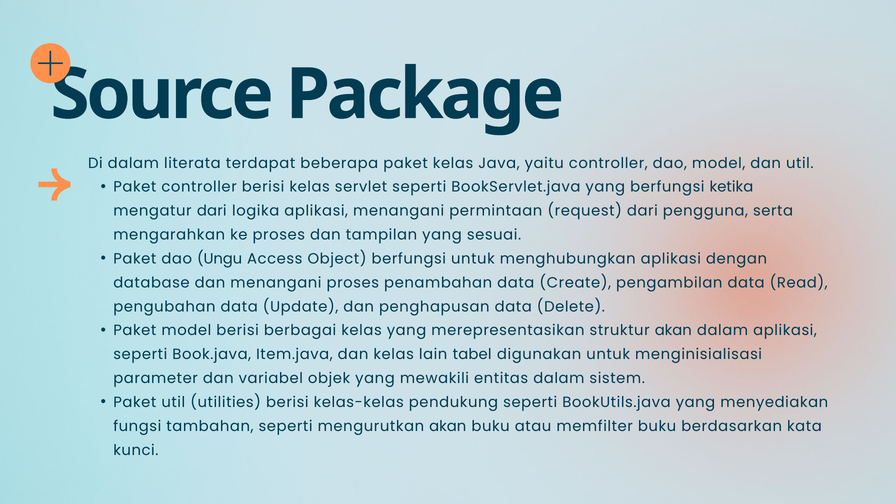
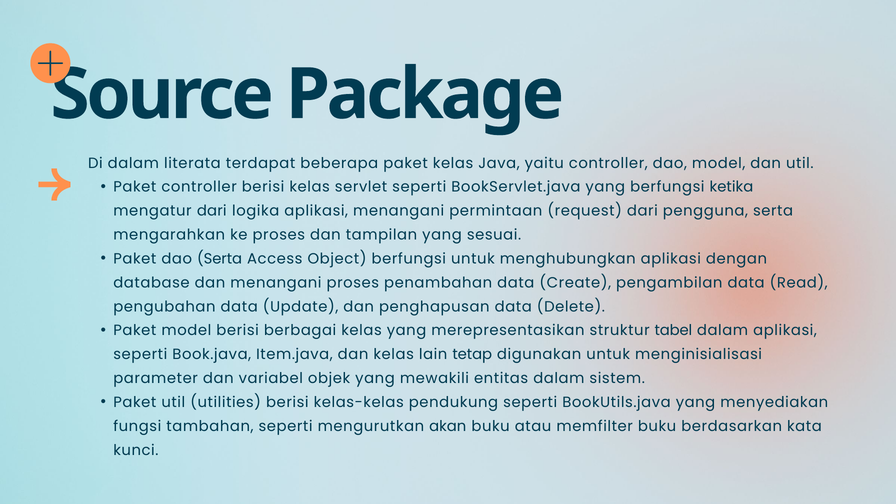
dao Ungu: Ungu -> Serta (220, 259)
struktur akan: akan -> tabel (673, 331)
tabel: tabel -> tetap (472, 354)
